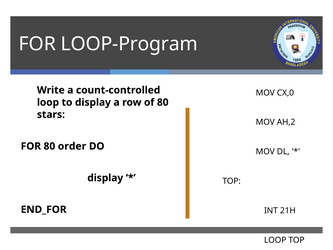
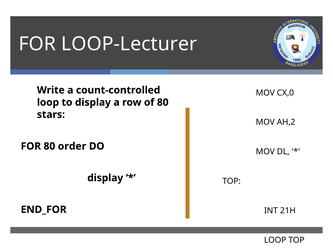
LOOP-Program: LOOP-Program -> LOOP-Lecturer (129, 44)
